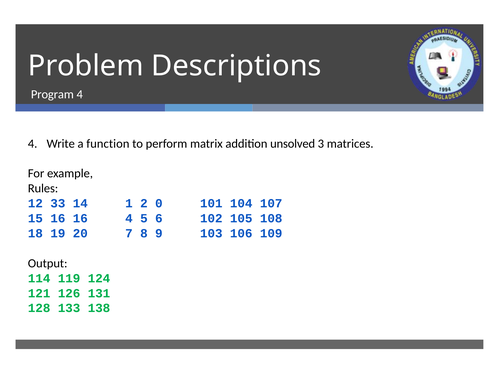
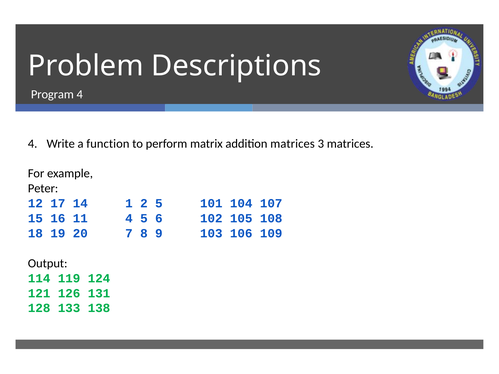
addition unsolved: unsolved -> matrices (293, 144)
Rules: Rules -> Peter (43, 189)
33: 33 -> 17 (58, 204)
2 0: 0 -> 5 (159, 204)
16 16: 16 -> 11 (80, 219)
